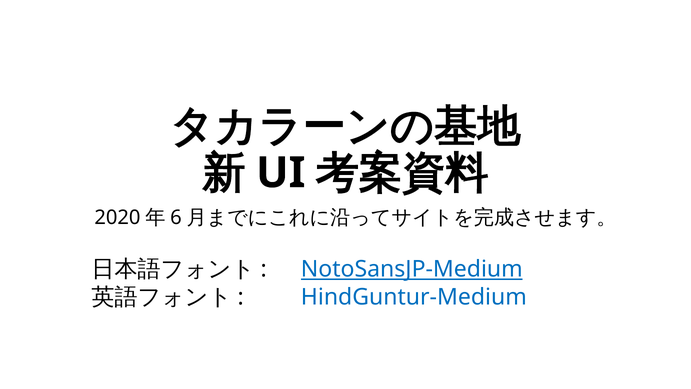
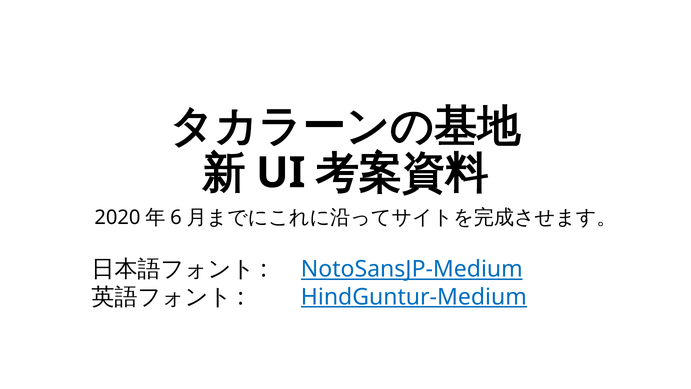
HindGuntur-Medium underline: none -> present (414, 297)
